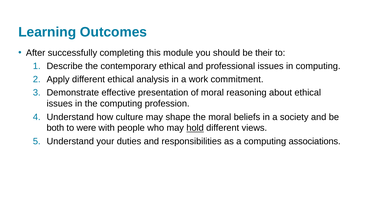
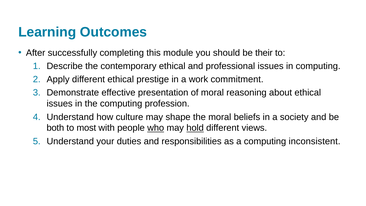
analysis: analysis -> prestige (153, 79)
were: were -> most (86, 128)
who underline: none -> present (156, 128)
associations: associations -> inconsistent (315, 141)
